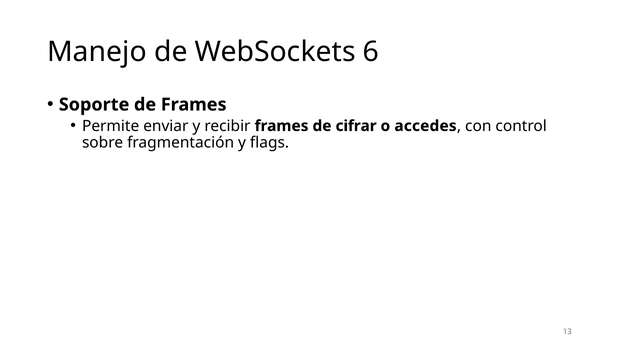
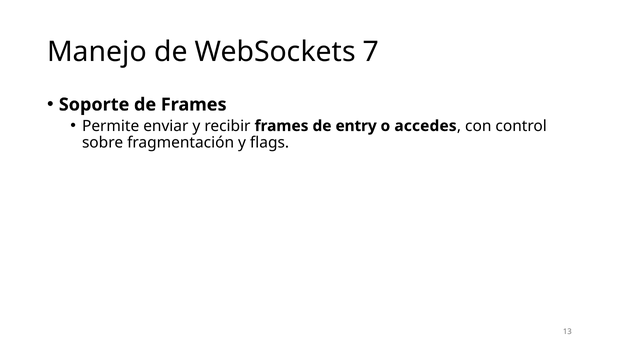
6: 6 -> 7 (371, 52)
cifrar: cifrar -> entry (356, 126)
